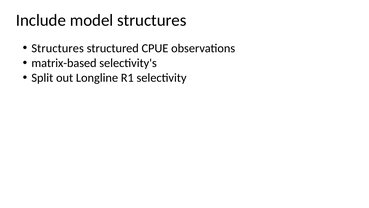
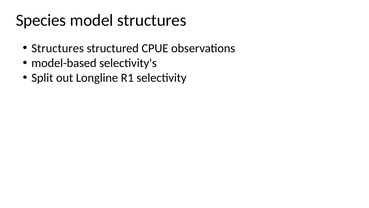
Include: Include -> Species (41, 20)
matrix-based: matrix-based -> model-based (64, 63)
